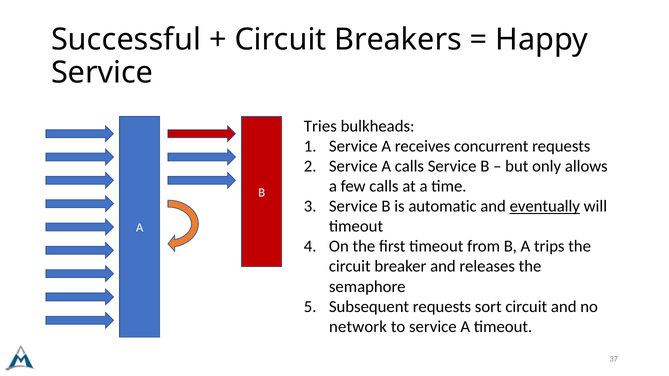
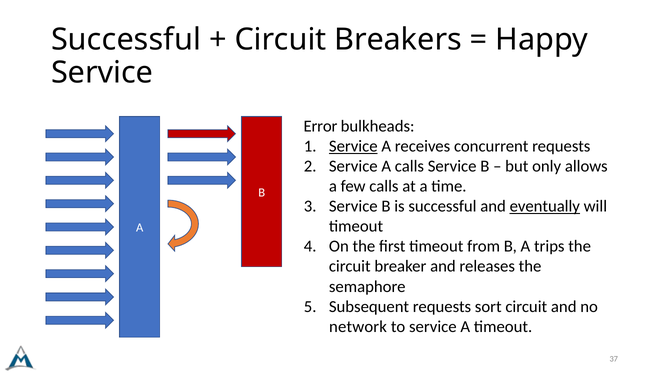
Tries: Tries -> Error (320, 126)
Service underline: none -> present (353, 146)
is automatic: automatic -> successful (442, 206)
